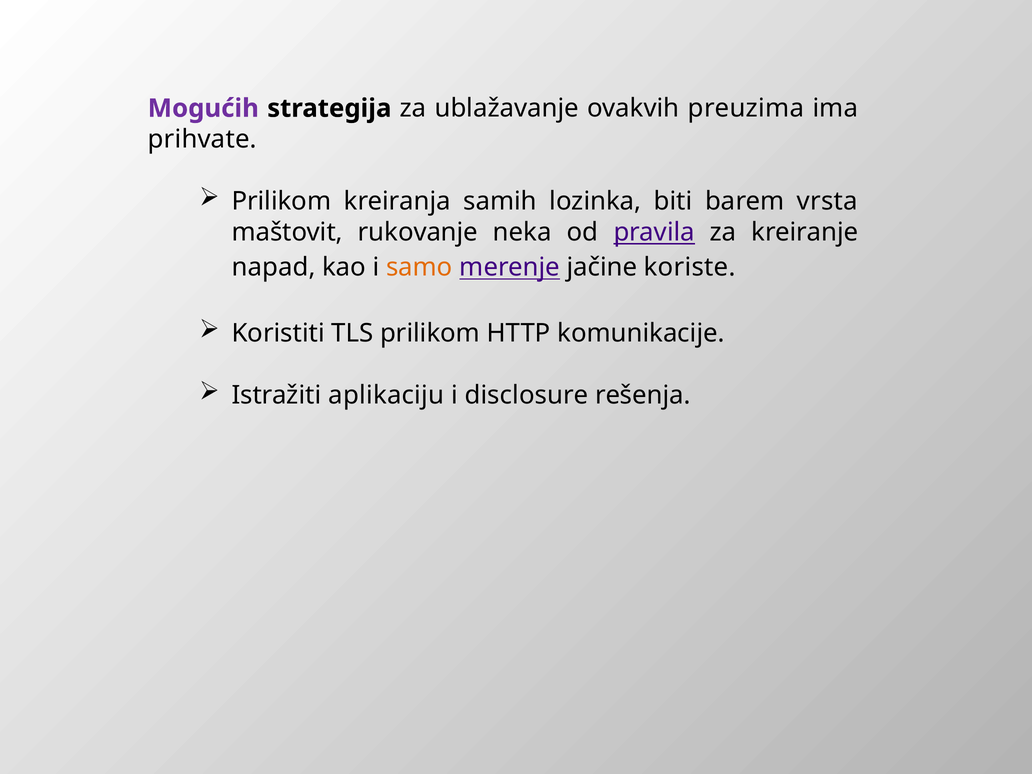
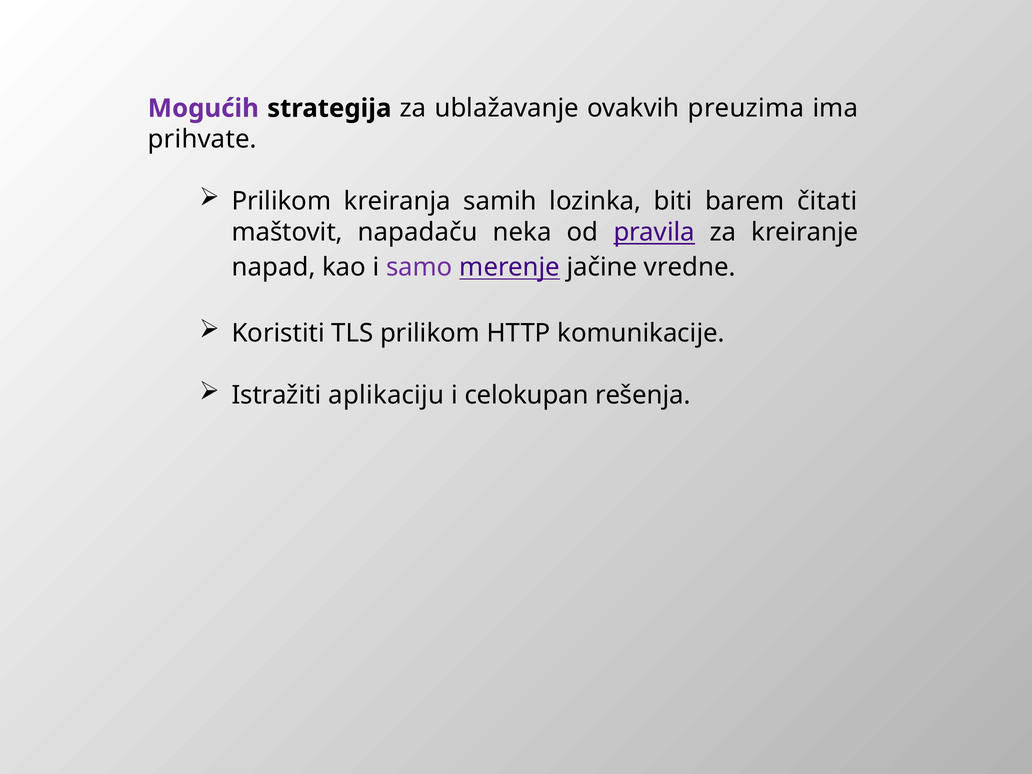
vrsta: vrsta -> čitati (827, 201)
rukovanje: rukovanje -> napadaču (418, 232)
samo colour: orange -> purple (419, 267)
koriste: koriste -> vredne (690, 267)
disclosure: disclosure -> celokupan (527, 395)
